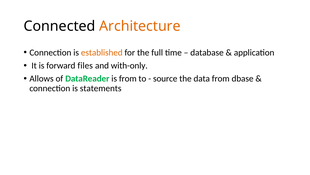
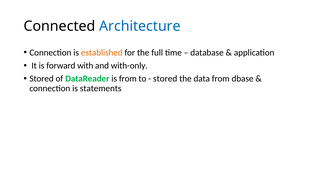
Architecture colour: orange -> blue (140, 26)
files: files -> with (85, 65)
Allows: Allows -> Stored (42, 78)
source: source -> stored (165, 78)
